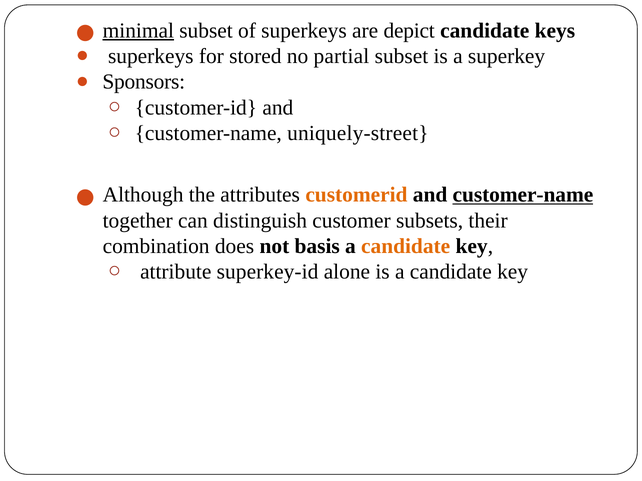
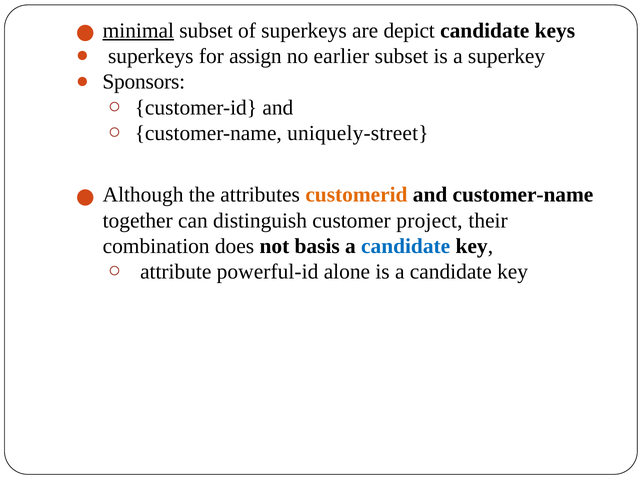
stored: stored -> assign (255, 56)
partial: partial -> earlier (341, 56)
customer-name underline: present -> none (523, 195)
subsets: subsets -> project (429, 221)
candidate colour: orange -> blue (406, 246)
superkey-id: superkey-id -> powerful-id (268, 272)
